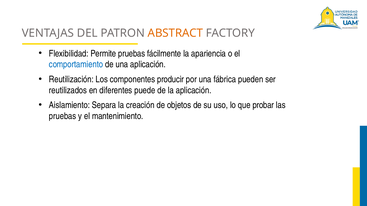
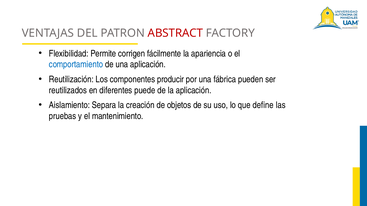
ABSTRACT colour: orange -> red (175, 33)
Permite pruebas: pruebas -> corrigen (132, 54)
probar: probar -> define (263, 105)
